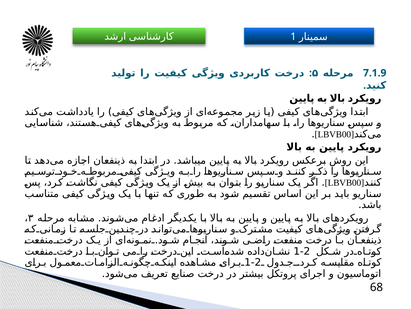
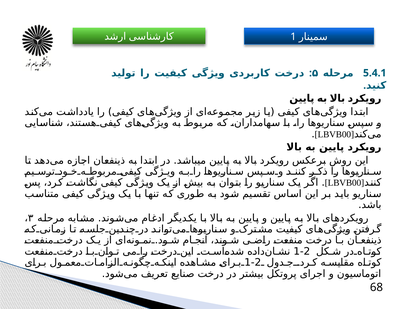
7.1.9: 7.1.9 -> 5.4.1 (375, 73)
